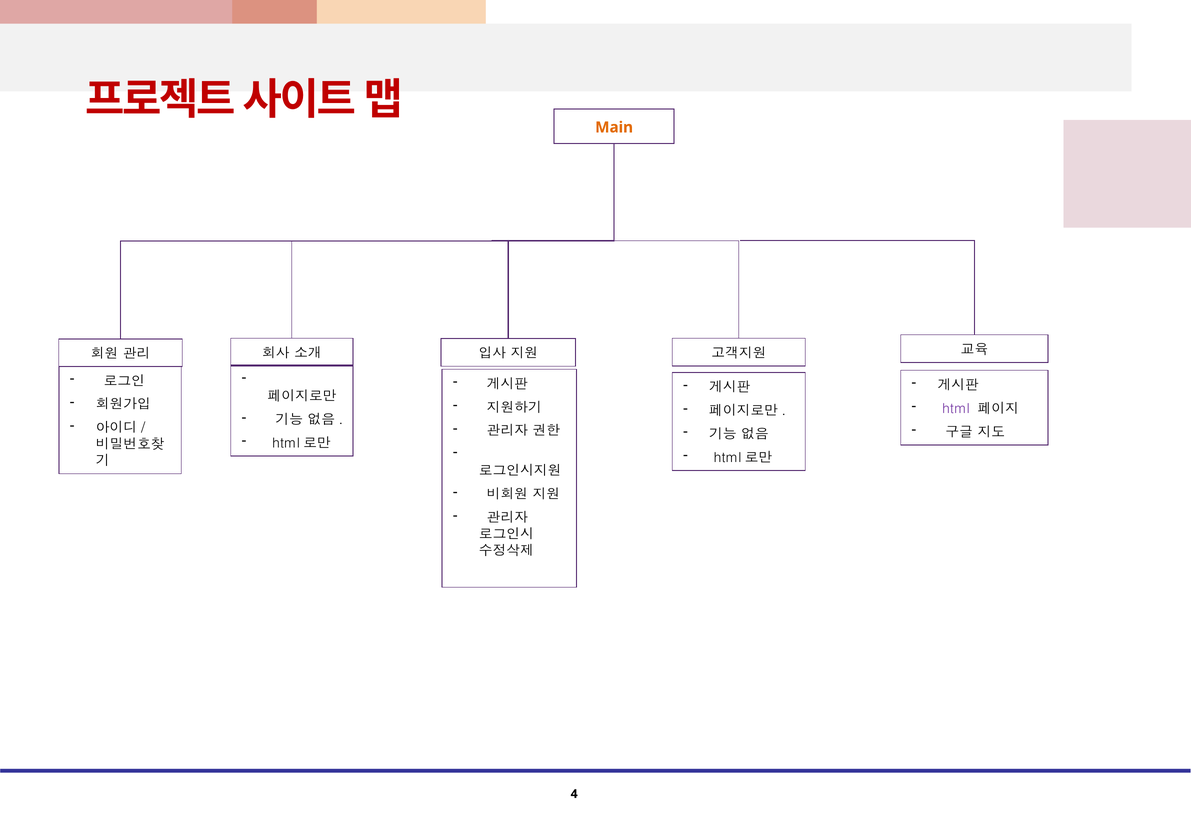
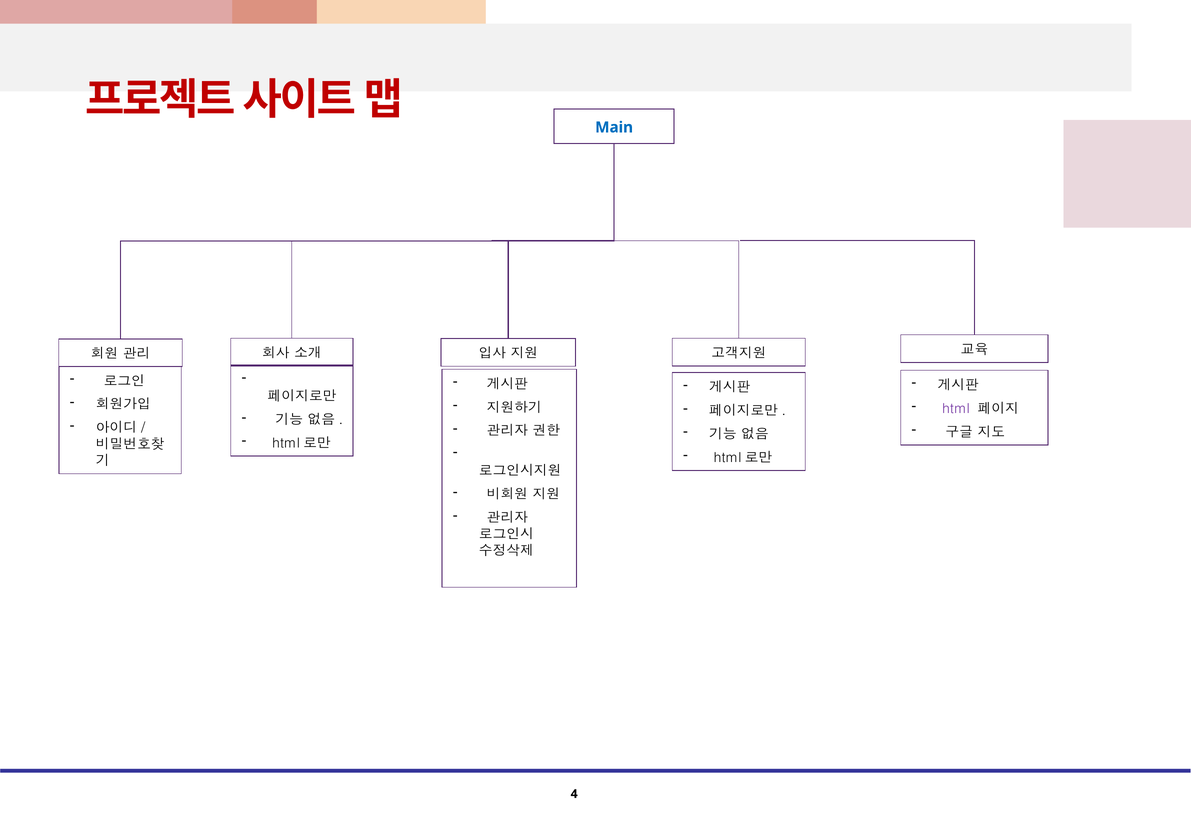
Main colour: orange -> blue (614, 127)
